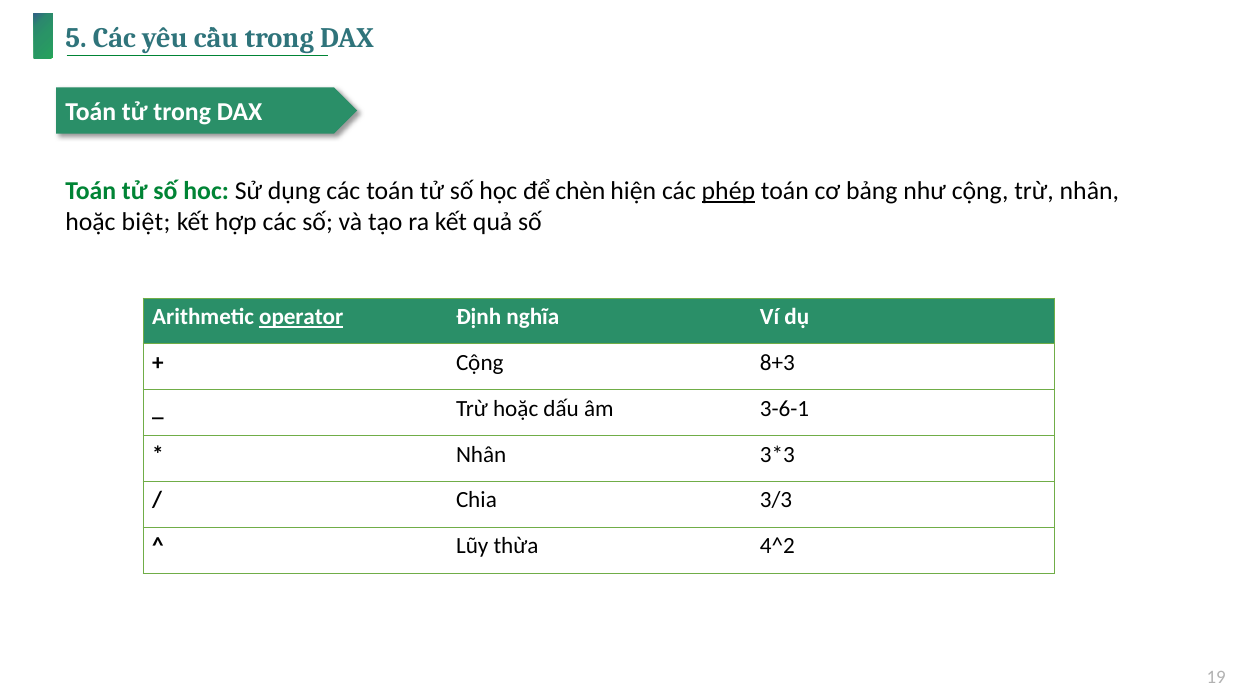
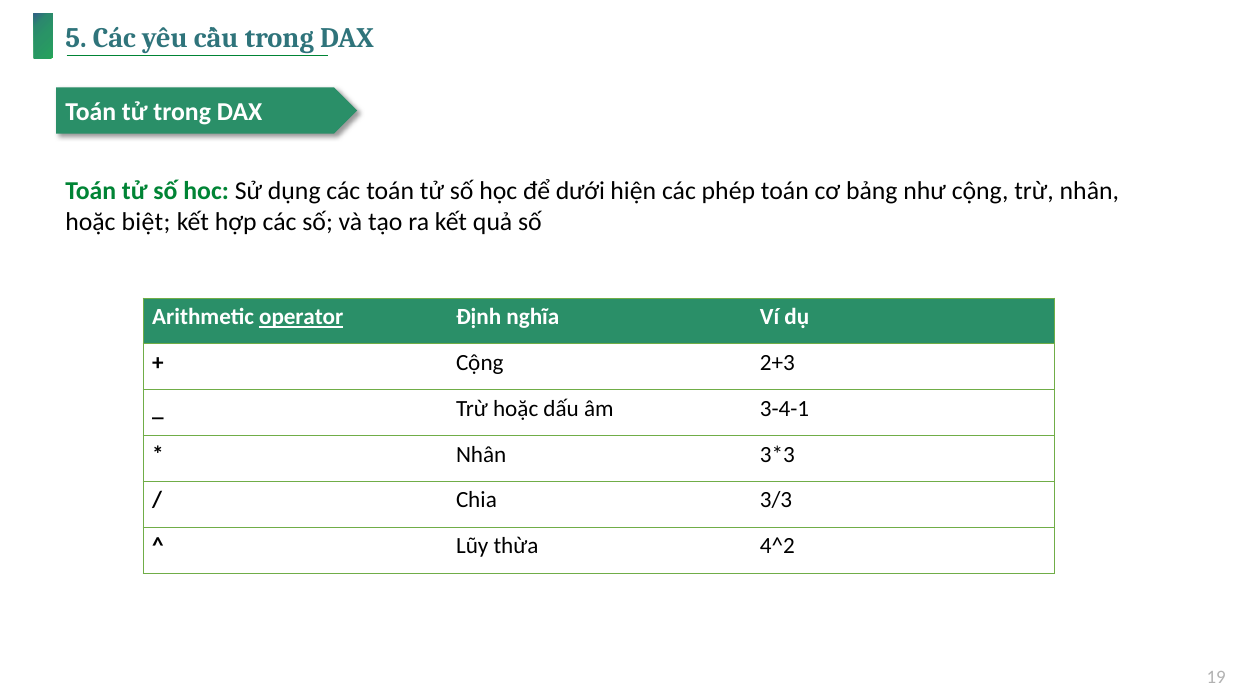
chèn: chèn -> dưới (580, 191)
phép underline: present -> none (728, 191)
8+3: 8+3 -> 2+3 (777, 363)
3-6-1: 3-6-1 -> 3-4-1 (785, 408)
